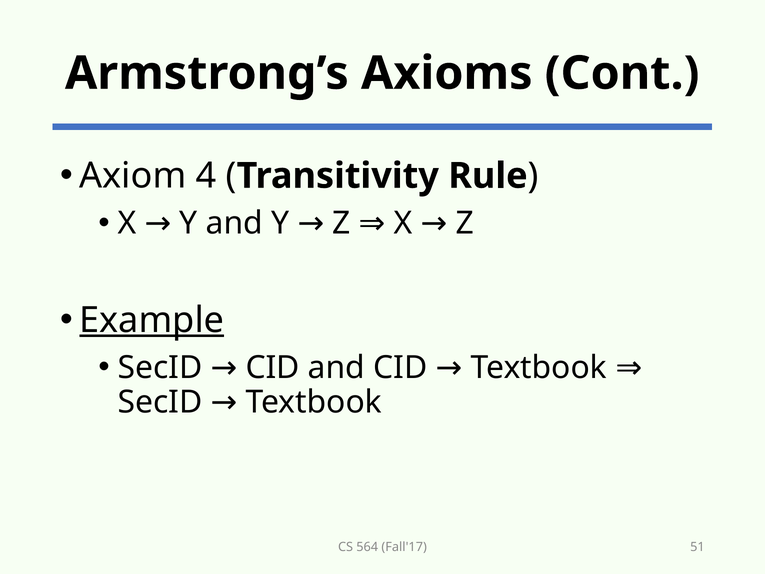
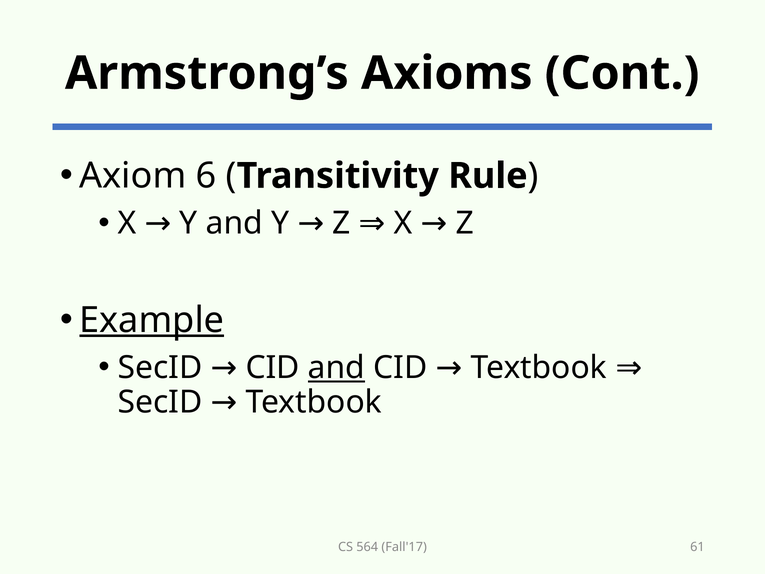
4: 4 -> 6 (206, 176)
and underline: none -> present (337, 367)
51: 51 -> 61 (697, 547)
